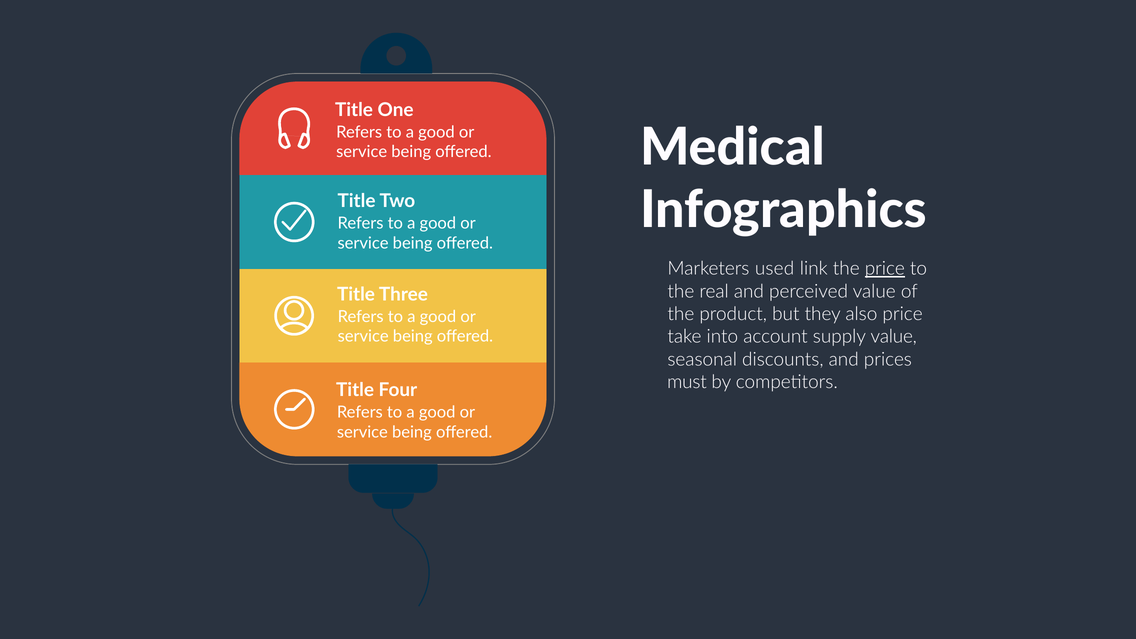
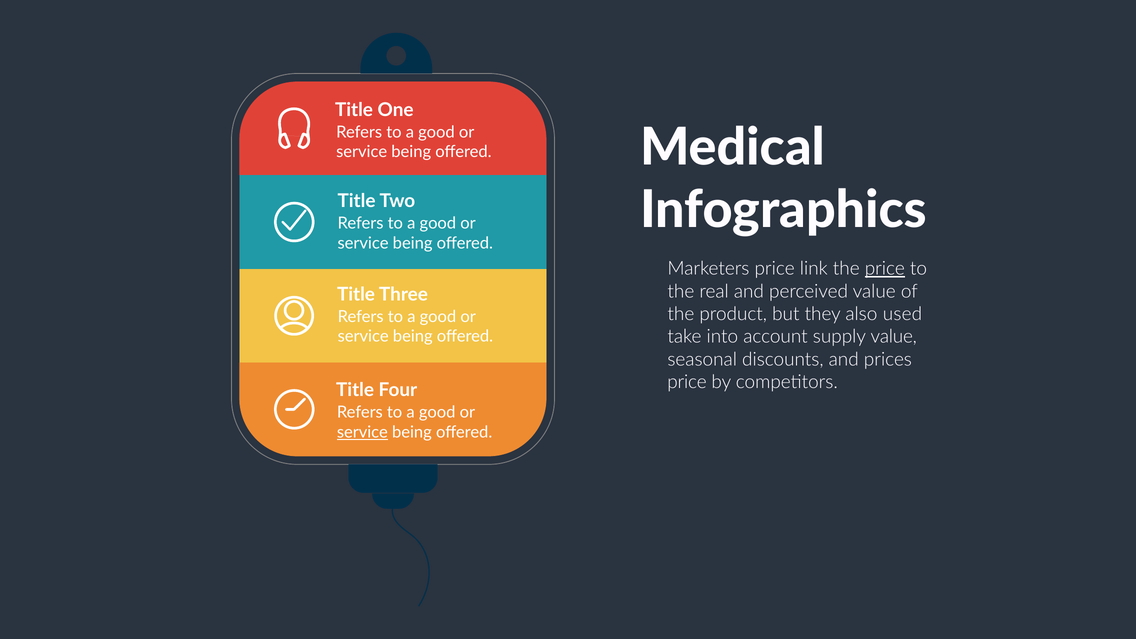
Marketers used: used -> price (775, 269)
also price: price -> used (902, 314)
must: must -> price (687, 382)
service underline: none -> present (362, 432)
